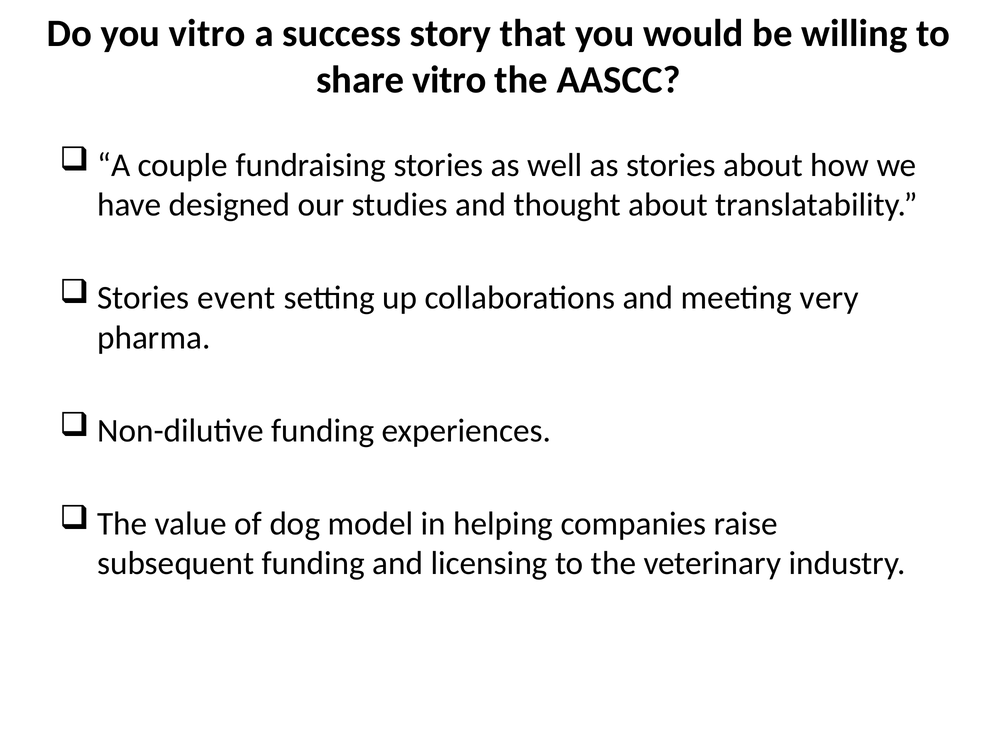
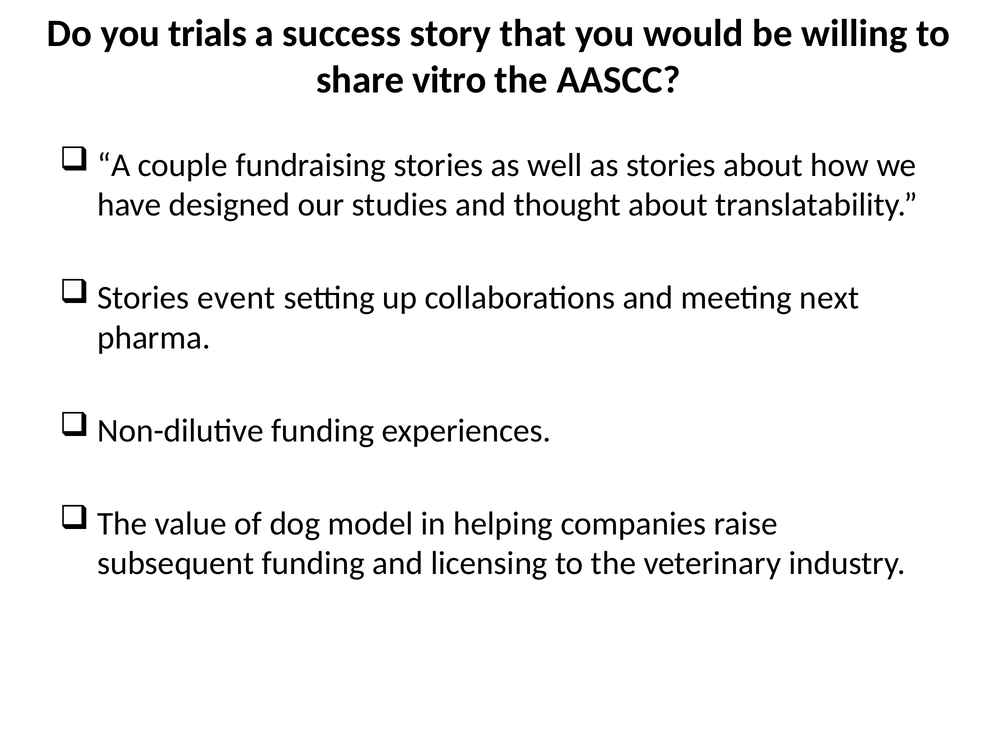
you vitro: vitro -> trials (208, 33)
very: very -> next (829, 298)
